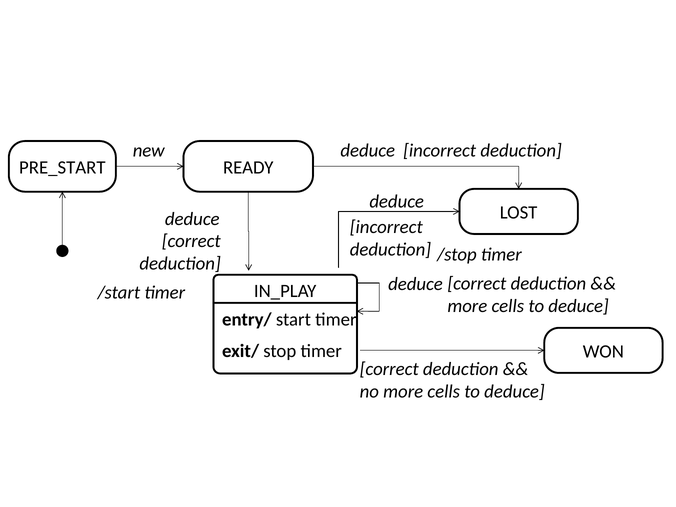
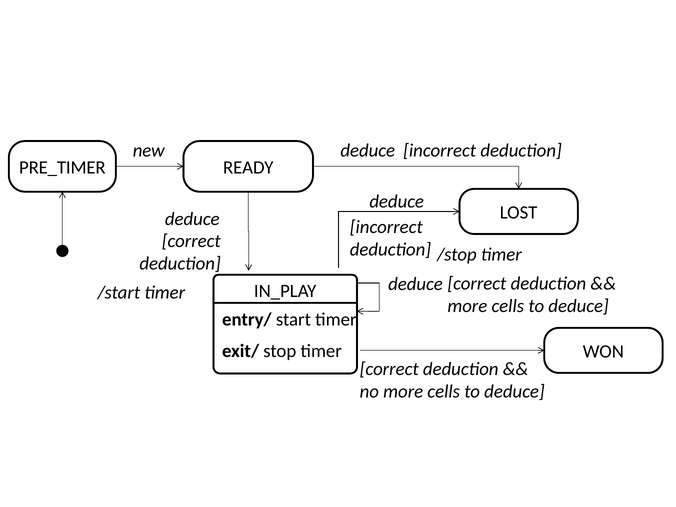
PRE_START: PRE_START -> PRE_TIMER (62, 168)
